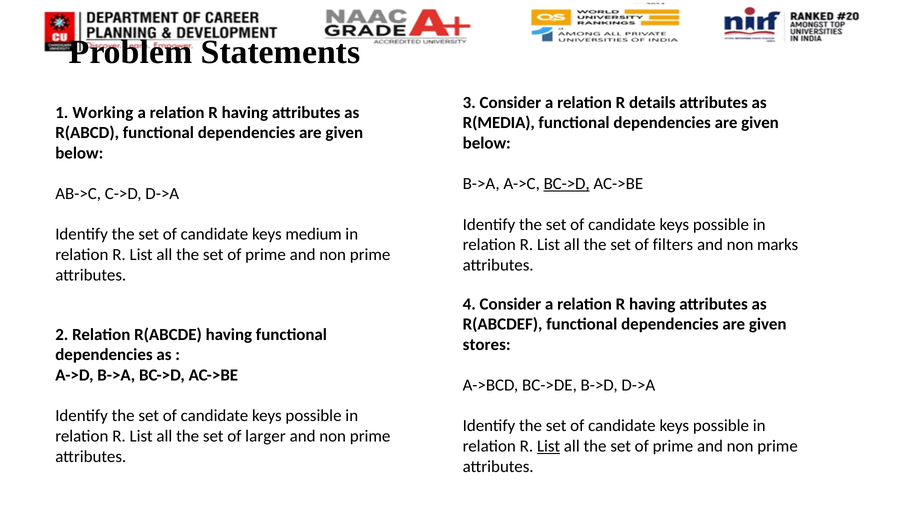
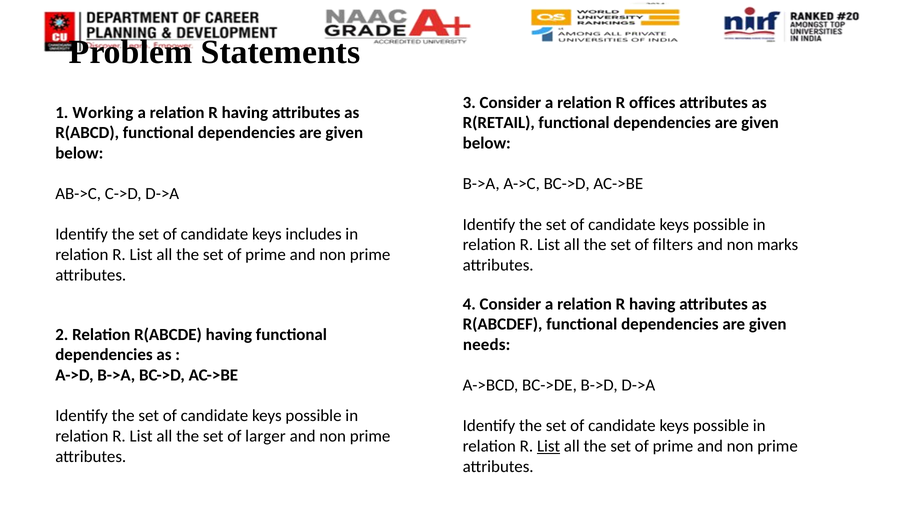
details: details -> offices (652, 103)
R(MEDIA: R(MEDIA -> R(RETAIL (499, 123)
BC->D underline: present -> none (567, 184)
medium: medium -> includes (314, 234)
stores: stores -> needs (487, 345)
